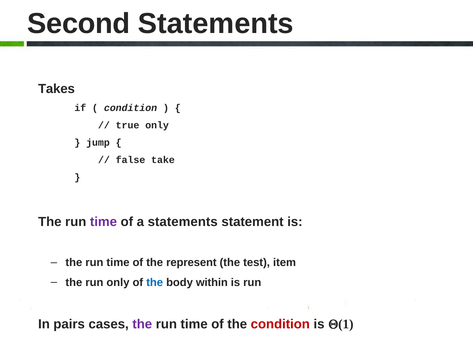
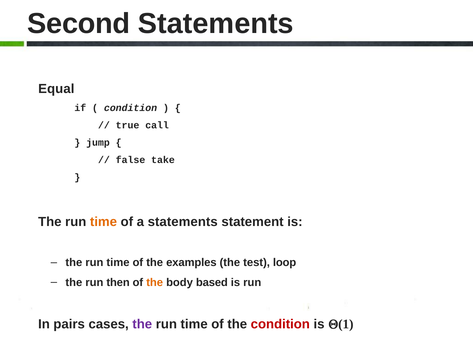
Takes: Takes -> Equal (56, 89)
true only: only -> call (157, 125)
time colour: purple -> orange (103, 222)
represent: represent -> examples (191, 262)
item: item -> loop (285, 262)
run only: only -> then (118, 282)
the colour: blue -> orange (155, 282)
within: within -> based (212, 282)
